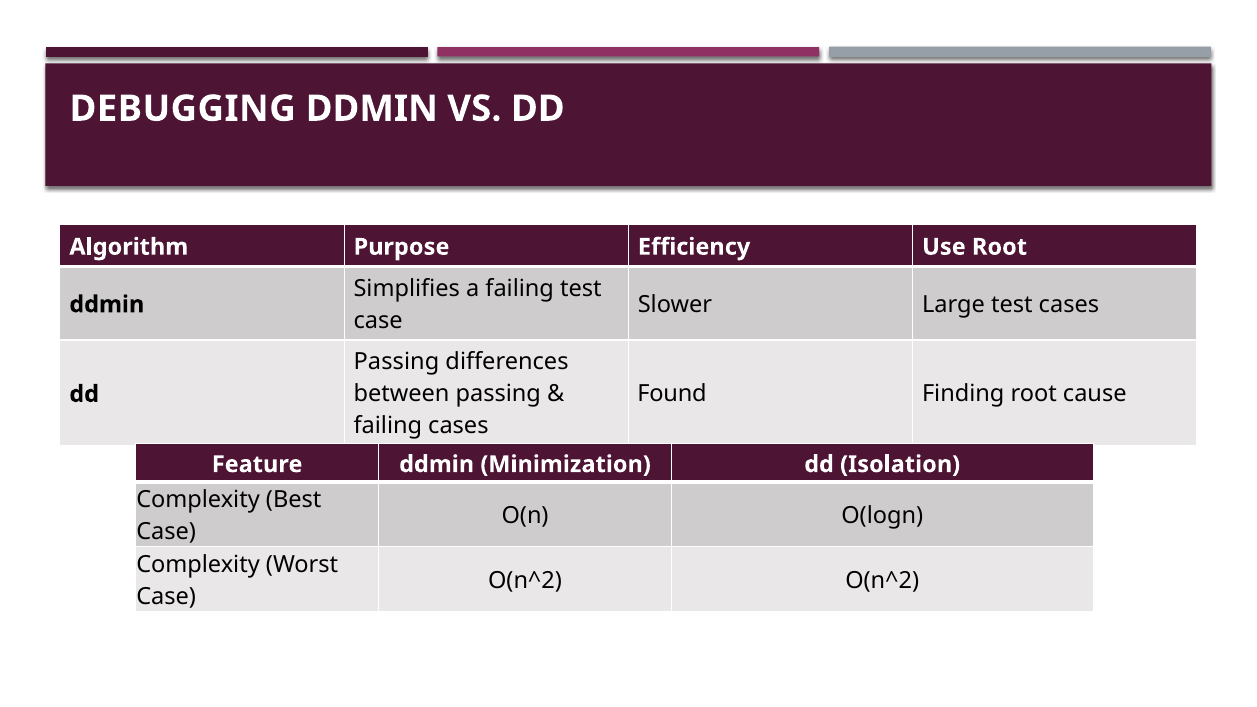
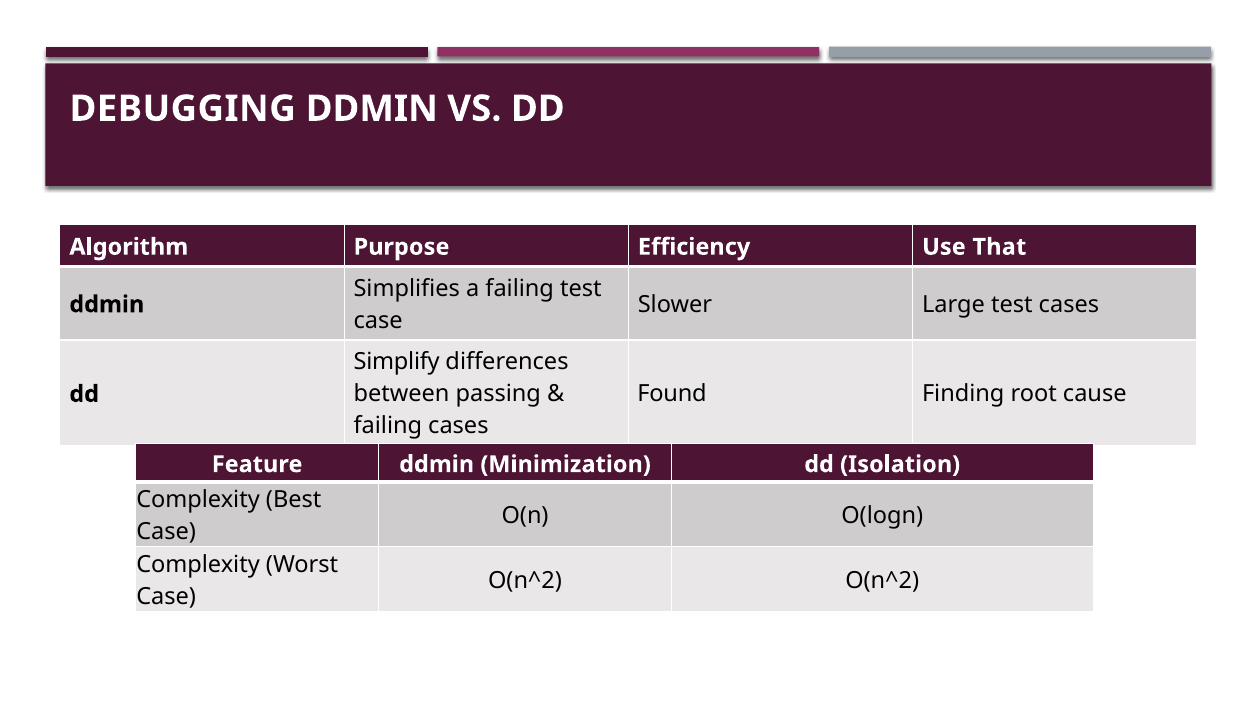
Use Root: Root -> That (999, 247)
Passing: Passing -> Simplify (397, 362)
